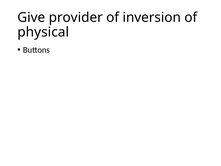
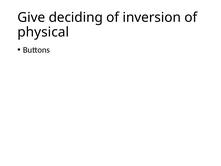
provider: provider -> deciding (76, 17)
